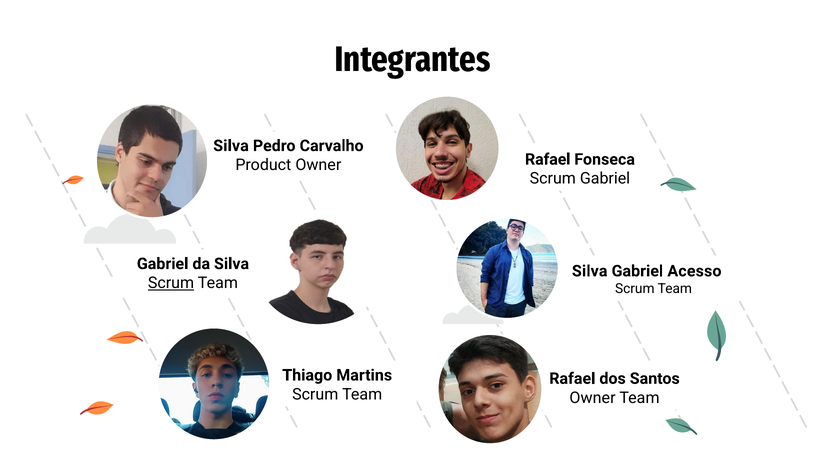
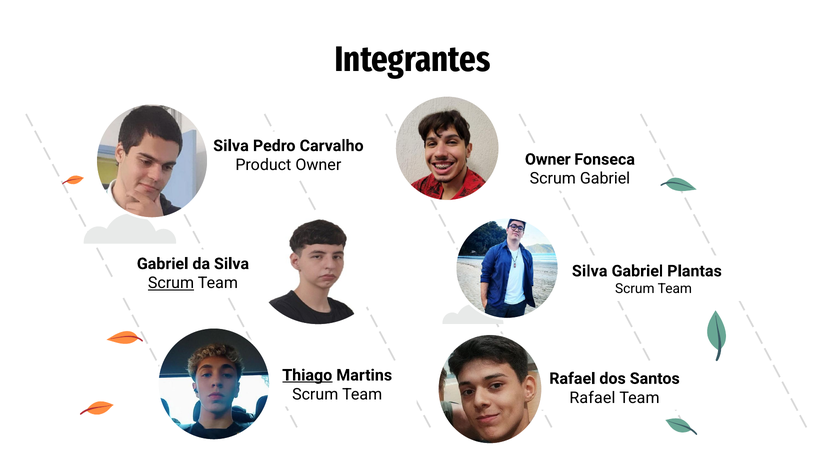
Rafael: Rafael -> Owner (548, 159)
Acesso: Acesso -> Plantas (695, 271)
Thiago underline: none -> present (307, 375)
Owner: Owner -> Rafael (592, 397)
